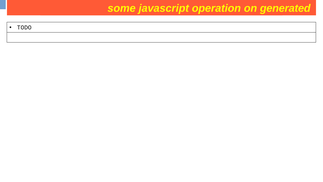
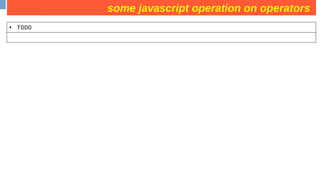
generated: generated -> operators (285, 8)
